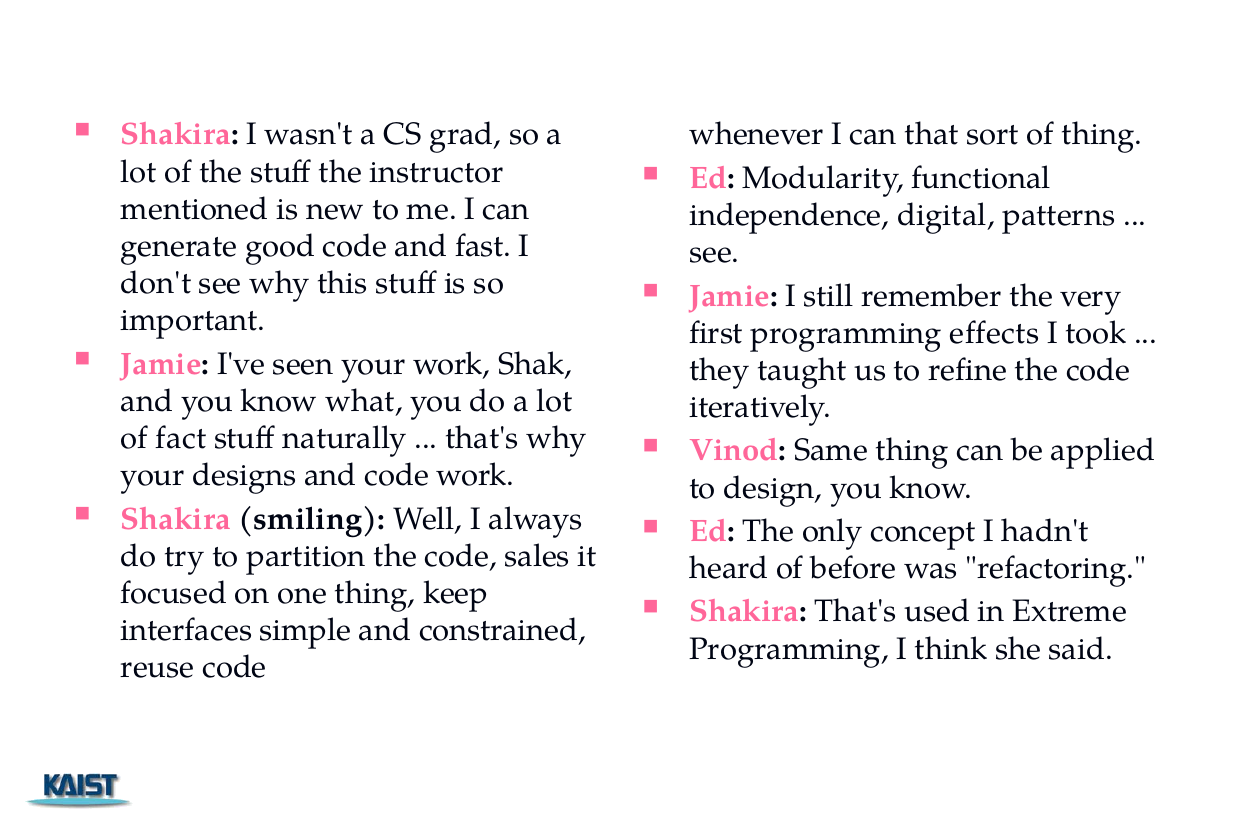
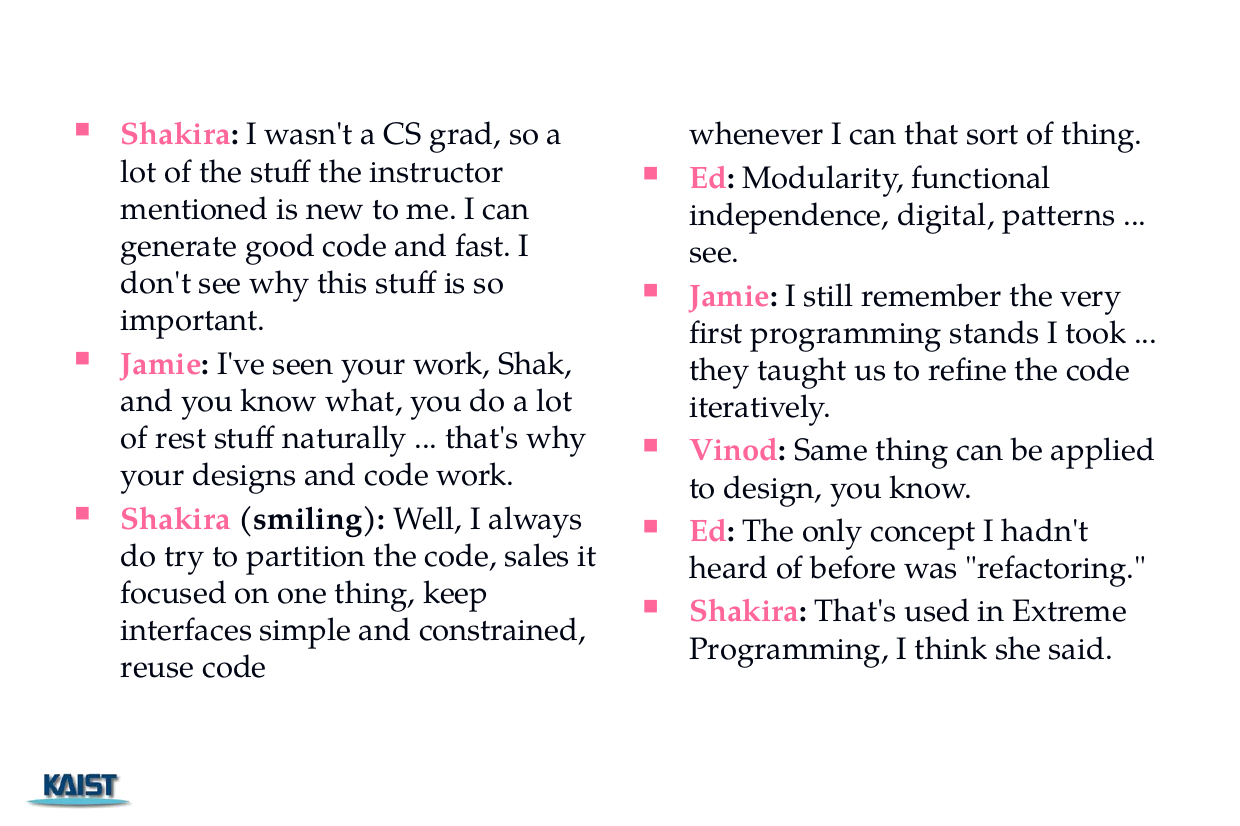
effects: effects -> stands (995, 333)
fact: fact -> rest (181, 439)
